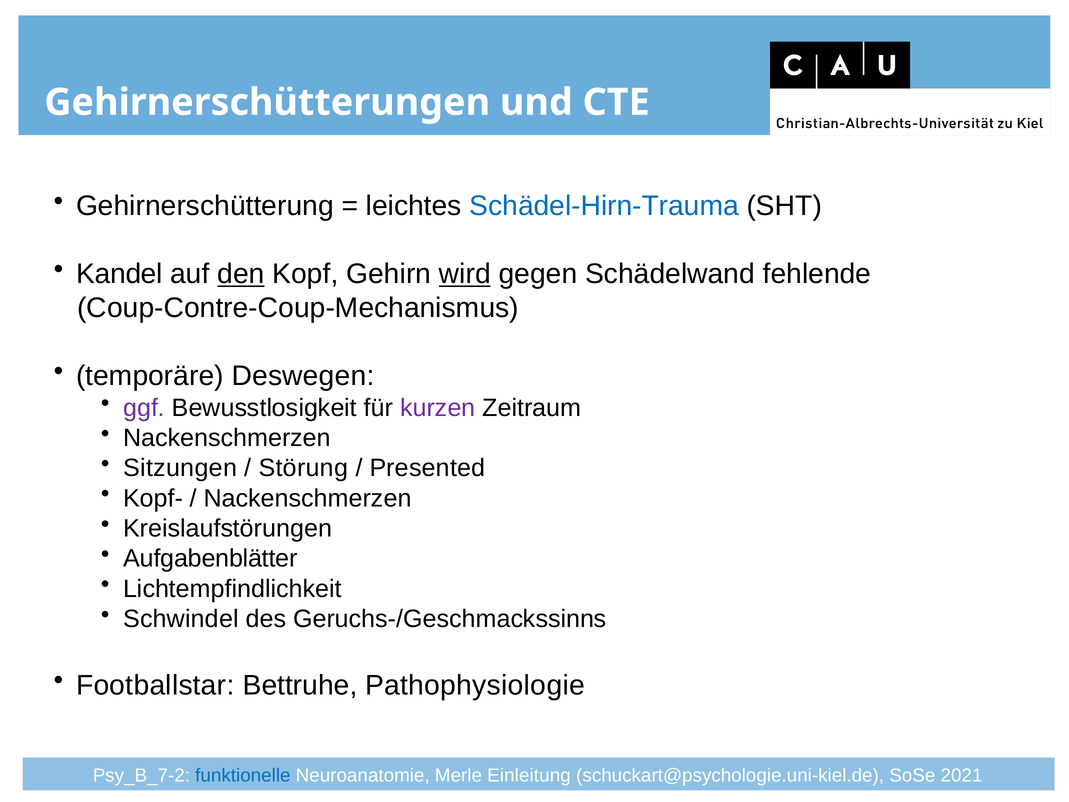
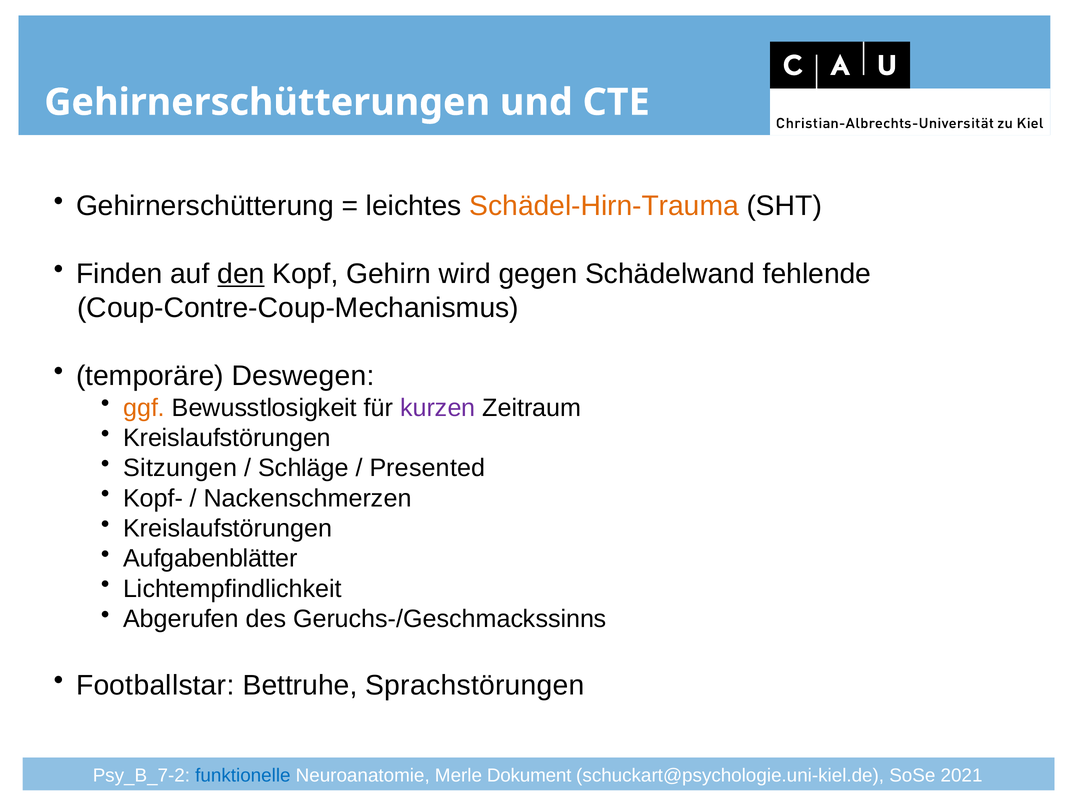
Schädel-Hirn-Trauma colour: blue -> orange (604, 206)
Kandel: Kandel -> Finden (119, 274)
wird underline: present -> none (465, 274)
ggf colour: purple -> orange (144, 408)
Nackenschmerzen: Nackenschmerzen -> Kreislaufstörungen (227, 438)
Störung: Störung -> Schläge (304, 468)
Schwindel: Schwindel -> Abgerufen (181, 619)
Pathophysiologie: Pathophysiologie -> Sprachstörungen (475, 685)
Einleitung: Einleitung -> Dokument (529, 775)
